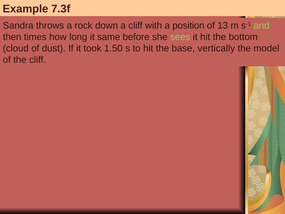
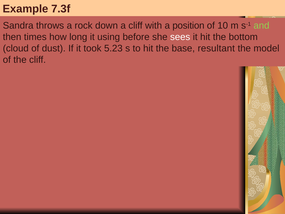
13: 13 -> 10 (223, 26)
same: same -> using (109, 37)
sees colour: light green -> white (180, 37)
1.50: 1.50 -> 5.23 (113, 48)
vertically: vertically -> resultant (216, 48)
